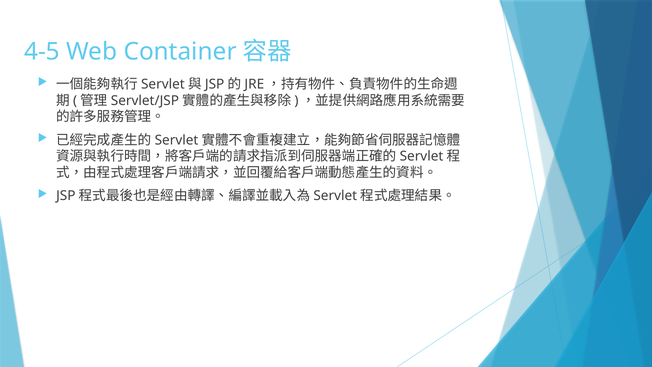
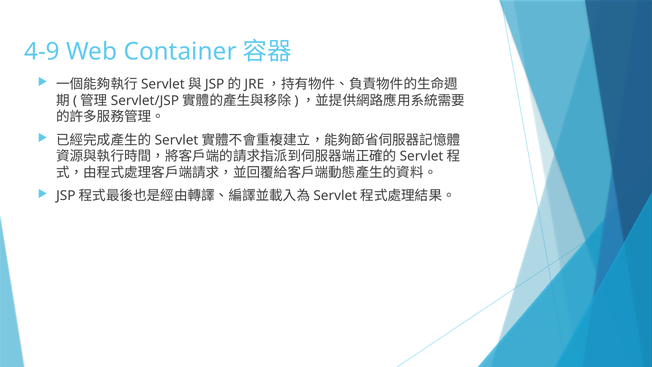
4-5: 4-5 -> 4-9 (42, 51)
